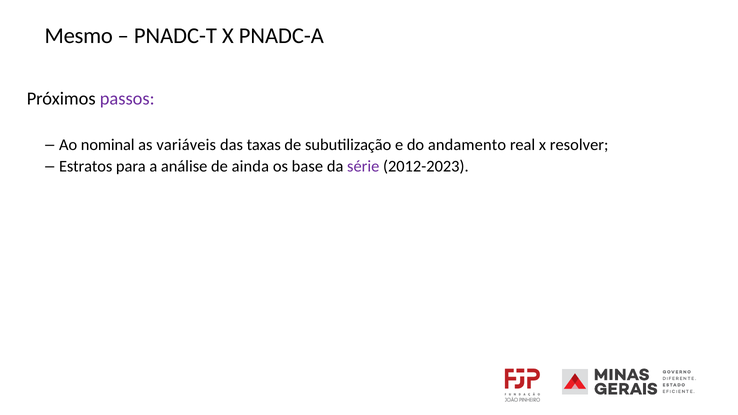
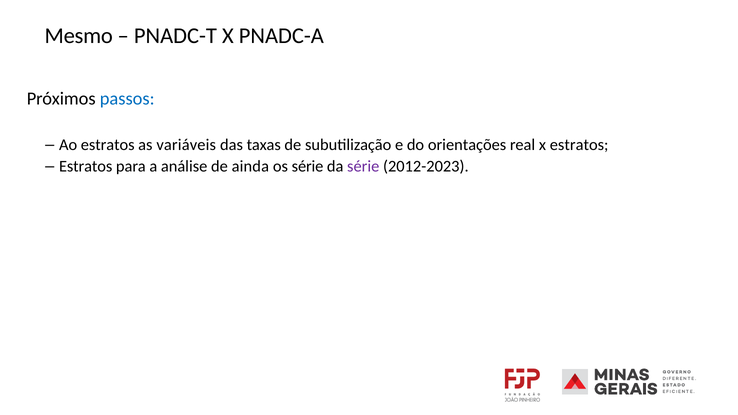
passos colour: purple -> blue (127, 98)
Ao nominal: nominal -> estratos (108, 145)
andamento: andamento -> orientações (467, 145)
x resolver: resolver -> estratos (579, 145)
os base: base -> série (308, 167)
